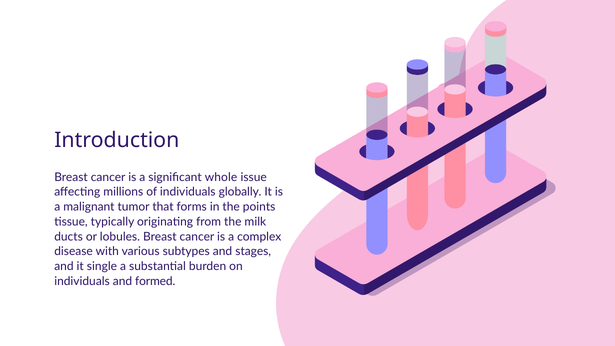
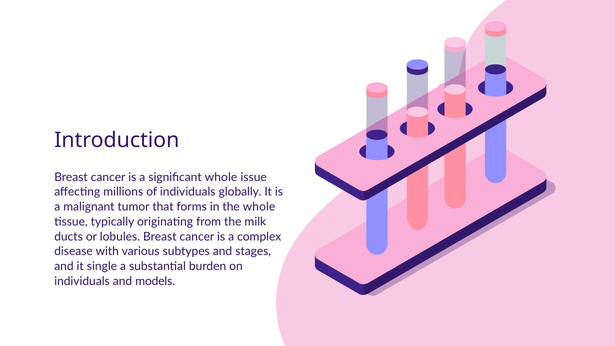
the points: points -> whole (259, 207)
formed: formed -> models (155, 281)
